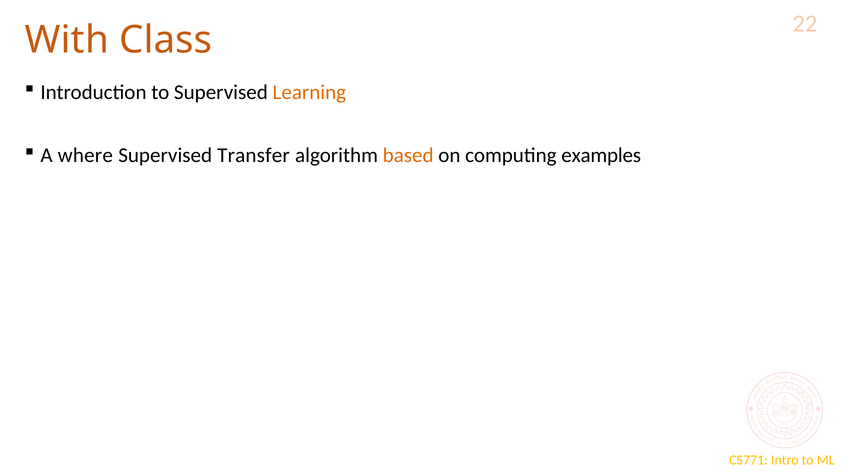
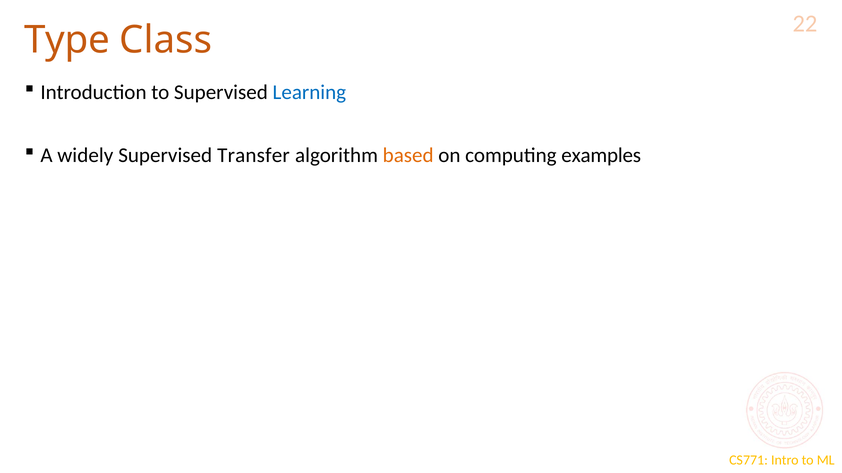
With: With -> Type (67, 40)
Learning colour: orange -> blue (309, 92)
where: where -> widely (85, 155)
